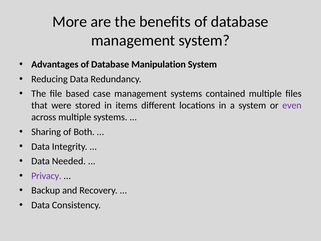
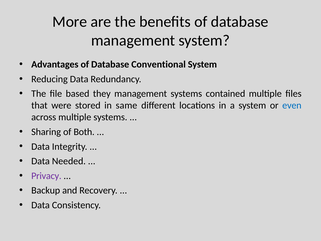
Manipulation: Manipulation -> Conventional (159, 64)
case: case -> they (102, 94)
items: items -> same (126, 105)
even colour: purple -> blue (292, 105)
